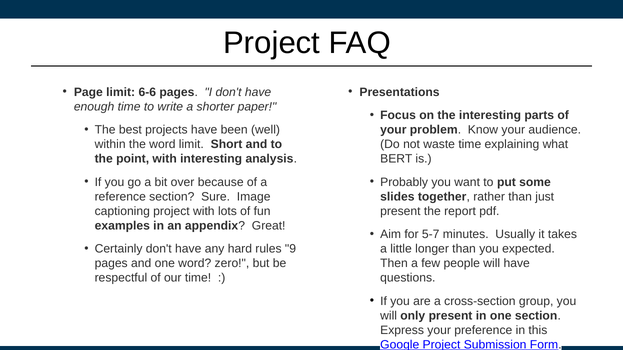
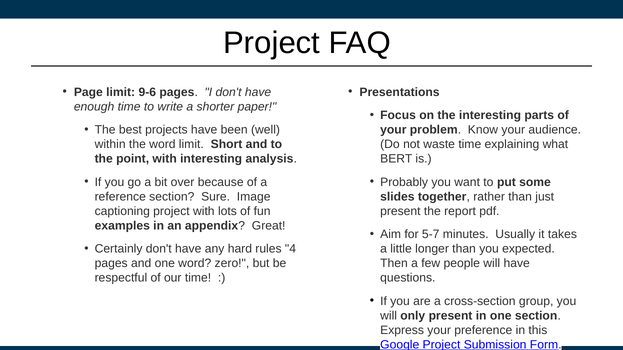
6-6: 6-6 -> 9-6 (147, 92)
9: 9 -> 4 (291, 249)
